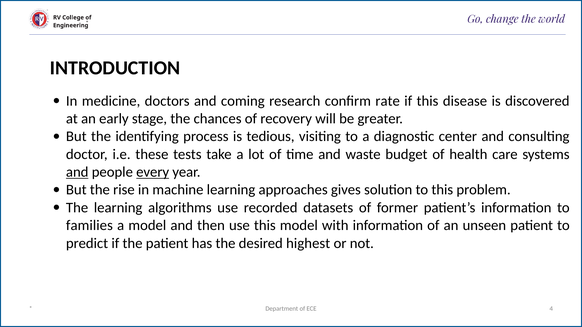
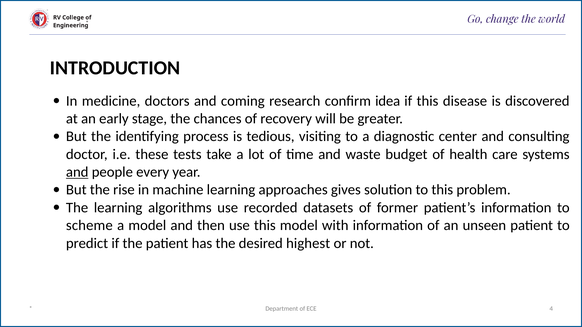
rate: rate -> idea (388, 101)
every underline: present -> none (153, 172)
families: families -> scheme (89, 226)
